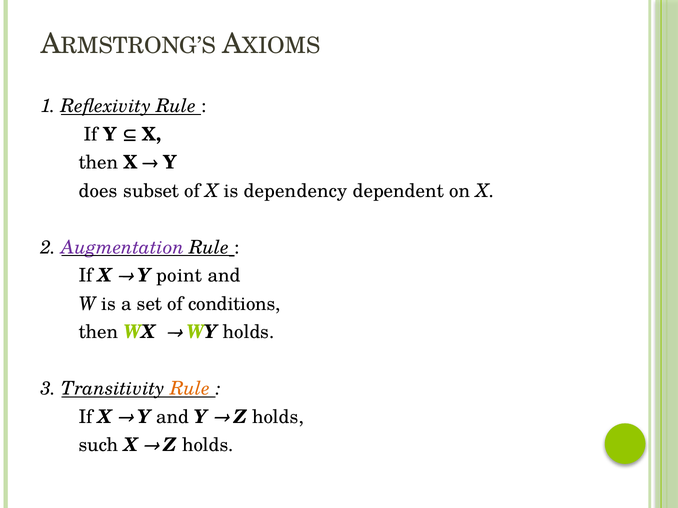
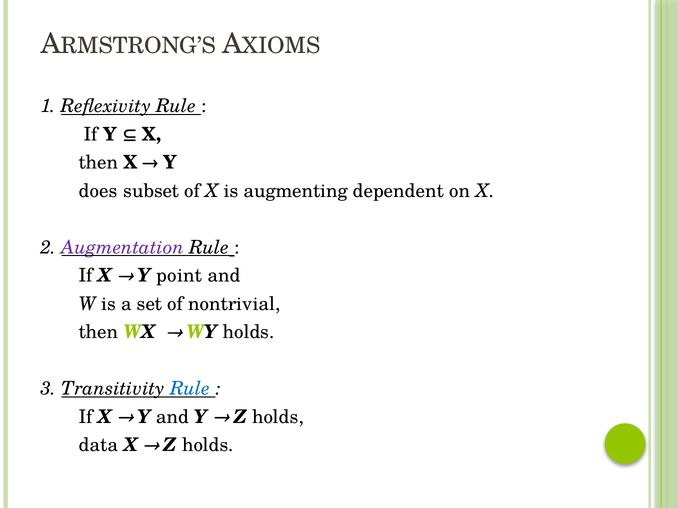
dependency: dependency -> augmenting (296, 191)
conditions: conditions -> nontrivial (234, 304)
Rule colour: orange -> blue (190, 389)
such: such -> data (98, 446)
